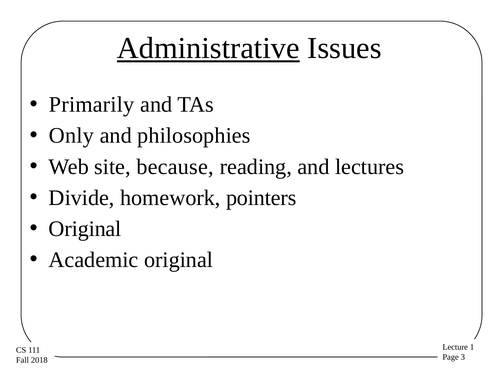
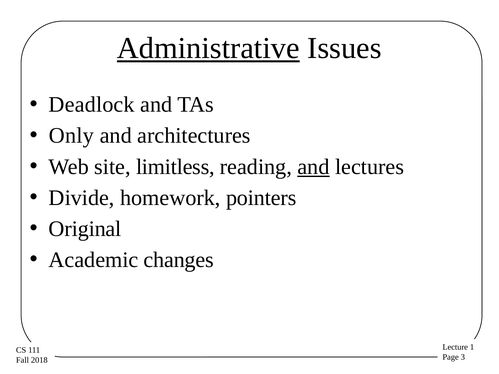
Primarily: Primarily -> Deadlock (92, 105)
philosophies: philosophies -> architectures (194, 136)
because: because -> limitless (175, 167)
and underline: none -> present (313, 167)
Academic original: original -> changes (179, 260)
